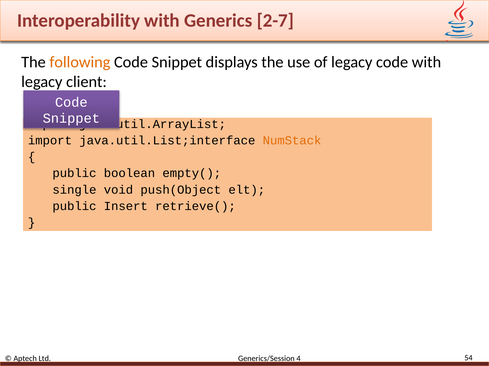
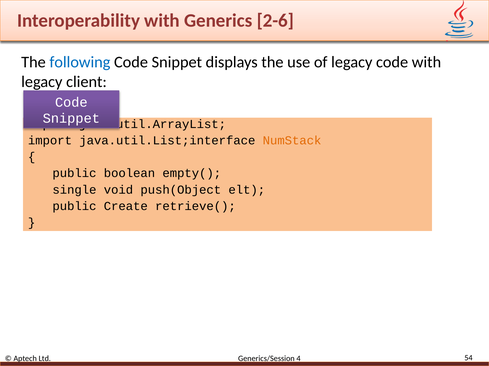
2-7: 2-7 -> 2-6 (275, 20)
following colour: orange -> blue (80, 62)
Insert: Insert -> Create (126, 206)
